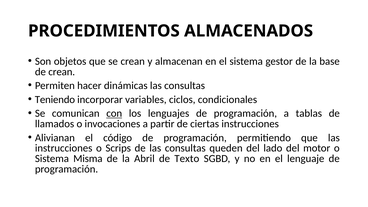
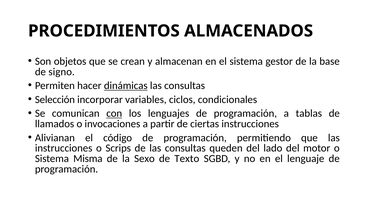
de crean: crean -> signo (62, 72)
dinámicas underline: none -> present (126, 86)
Teniendo: Teniendo -> Selección (55, 100)
Abril: Abril -> Sexo (144, 159)
